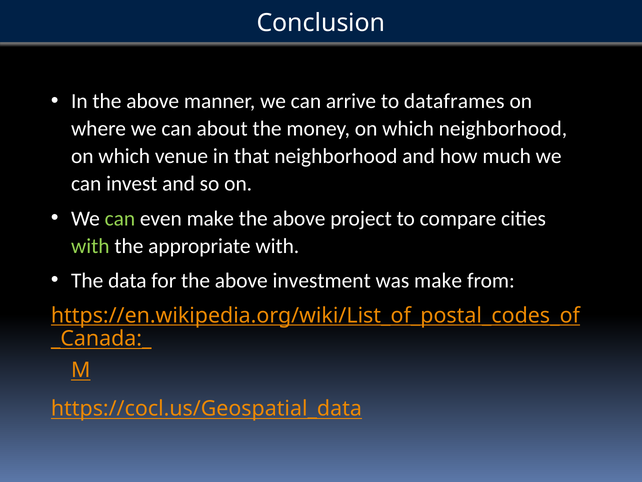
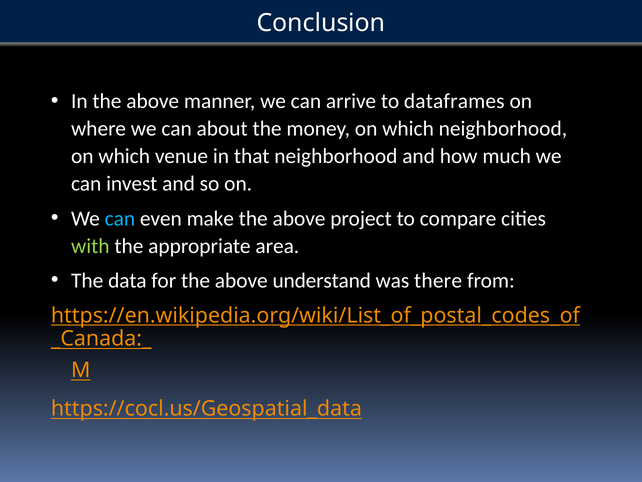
can colour: light green -> light blue (120, 218)
appropriate with: with -> area (277, 246)
investment: investment -> understand (322, 280)
was make: make -> there (438, 280)
